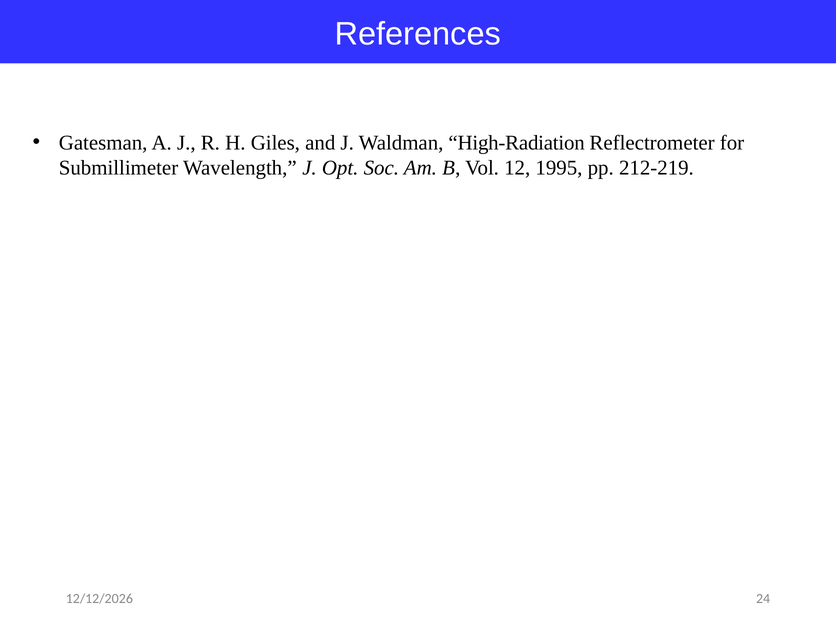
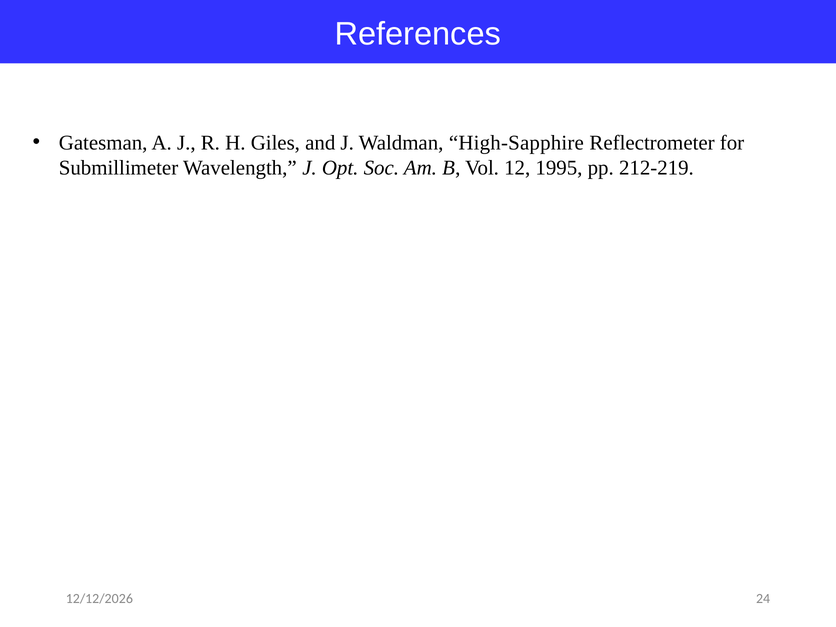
High-Radiation: High-Radiation -> High-Sapphire (516, 143)
